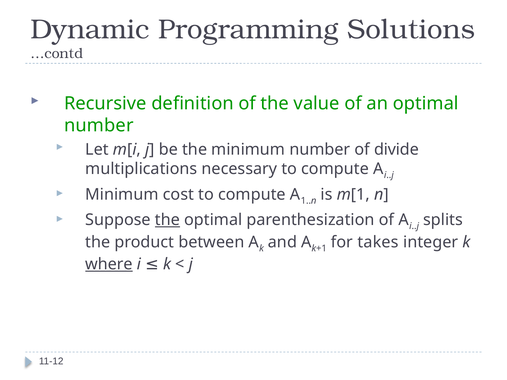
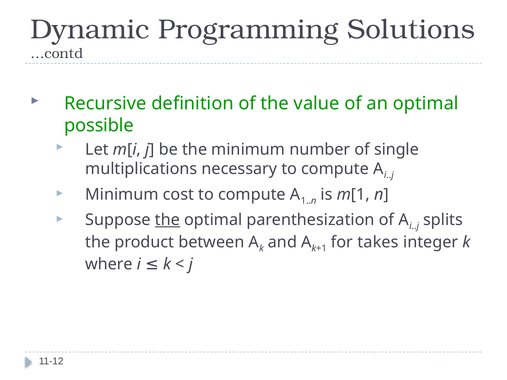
number: number -> possible (99, 125)
divide: divide -> single (396, 149)
where underline: present -> none (109, 264)
